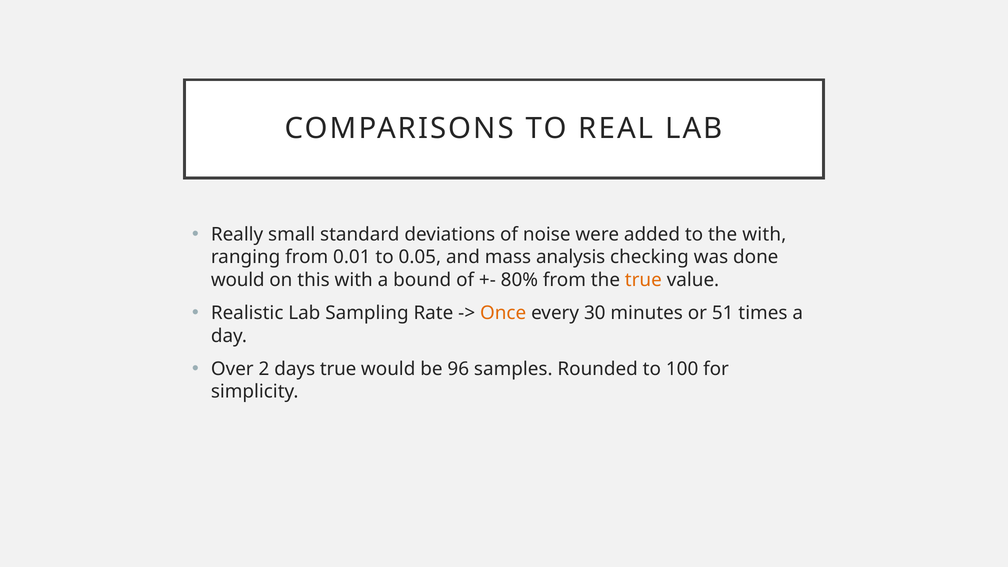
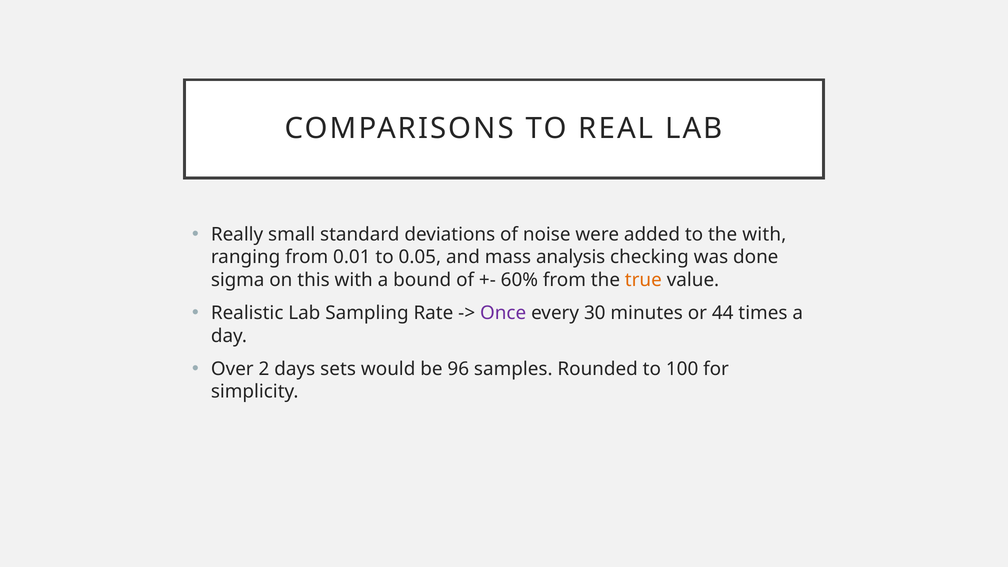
would: would -> sigma (238, 280)
80%: 80% -> 60% (519, 280)
Once colour: orange -> purple (503, 313)
51: 51 -> 44 (723, 313)
days true: true -> sets (338, 369)
